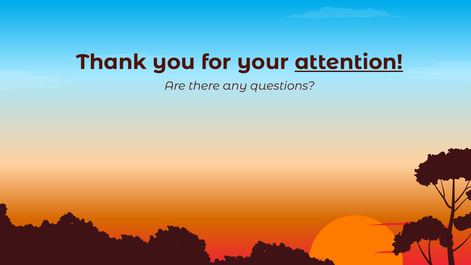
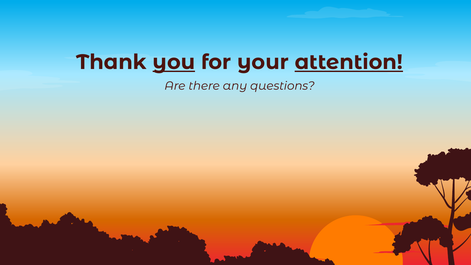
you underline: none -> present (174, 62)
